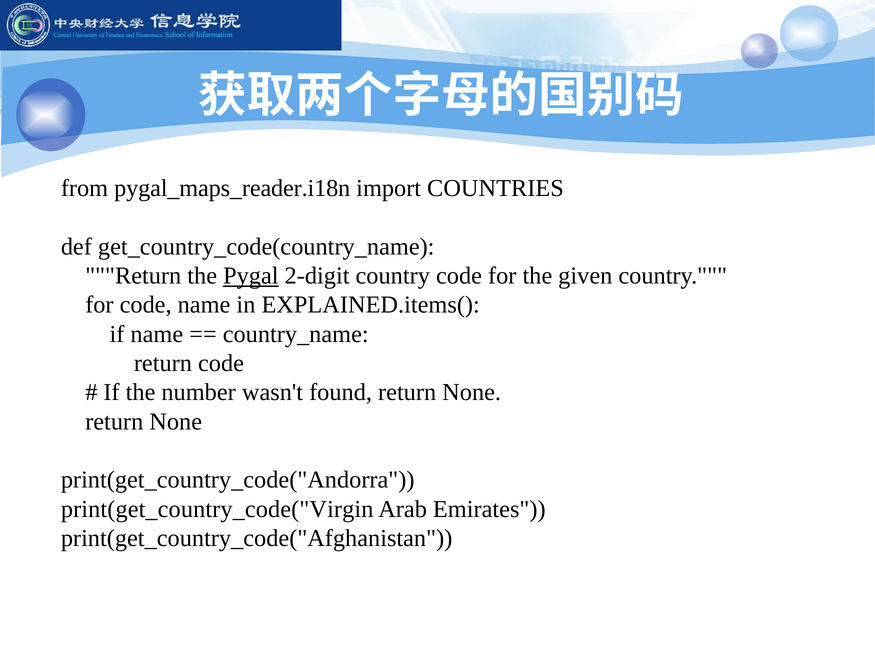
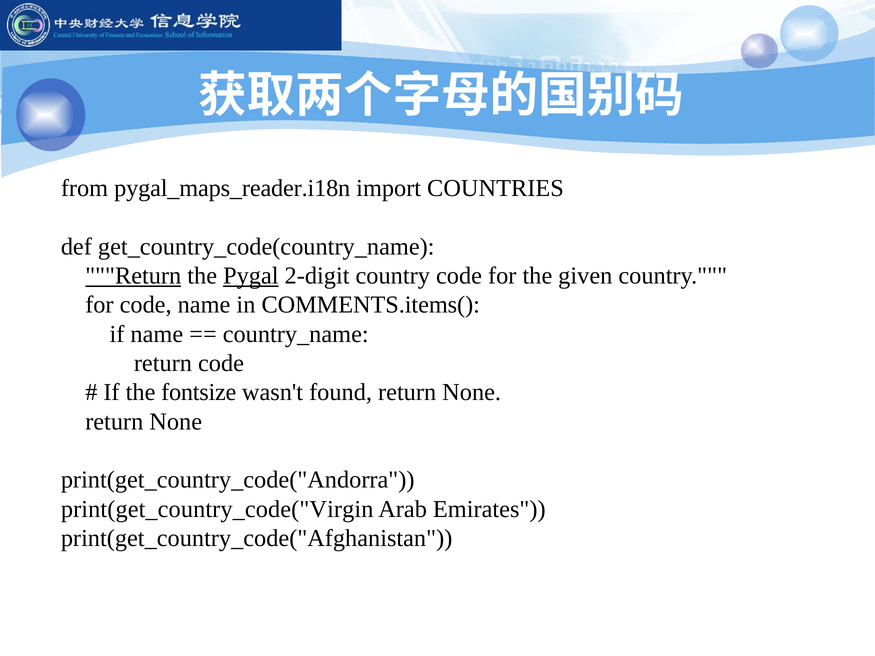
Return underline: none -> present (133, 276)
EXPLAINED.items(: EXPLAINED.items( -> COMMENTS.items( (371, 305)
number: number -> fontsize (199, 393)
